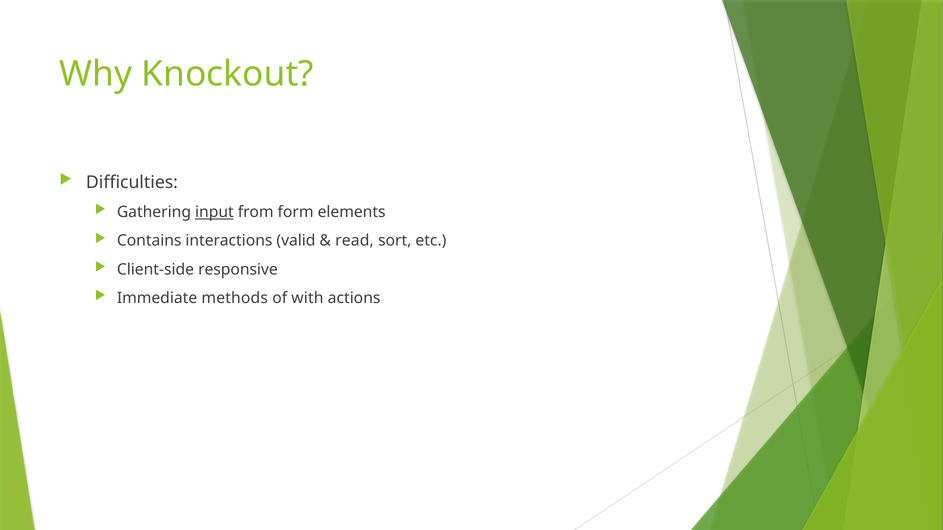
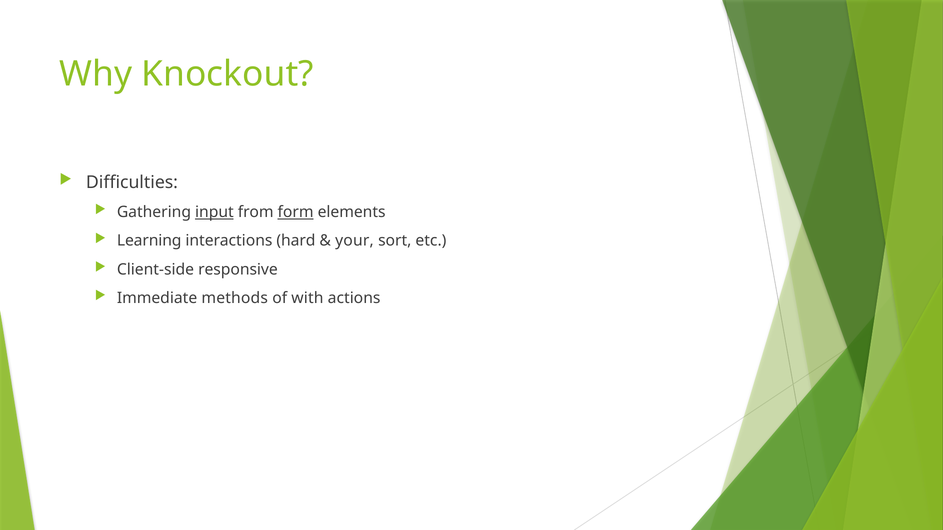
form underline: none -> present (296, 212)
Contains: Contains -> Learning (149, 241)
valid: valid -> hard (296, 241)
read: read -> your (354, 241)
